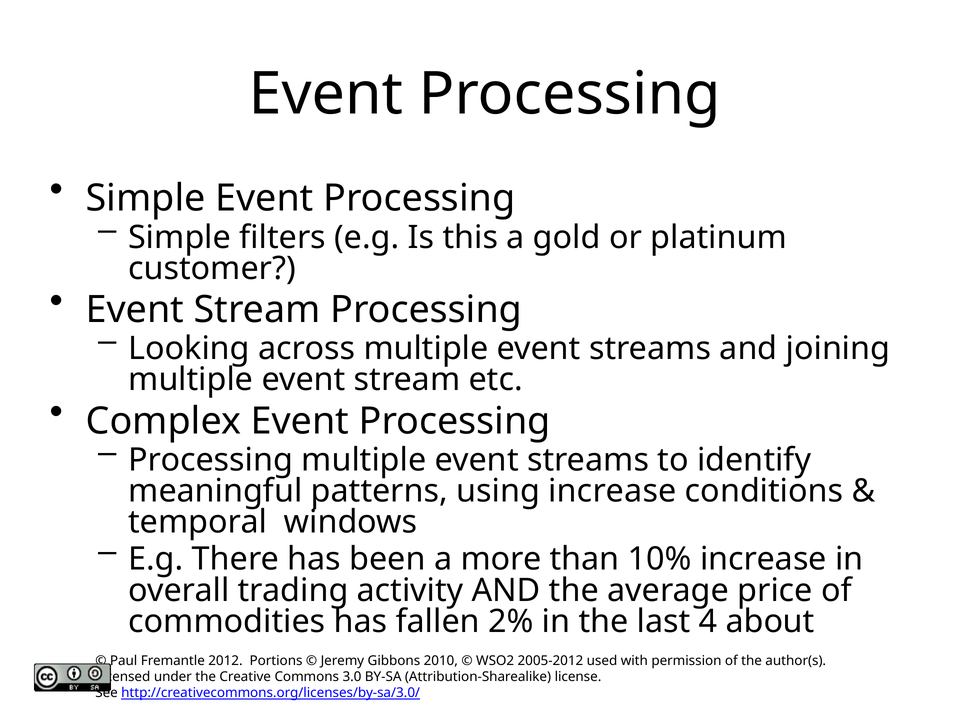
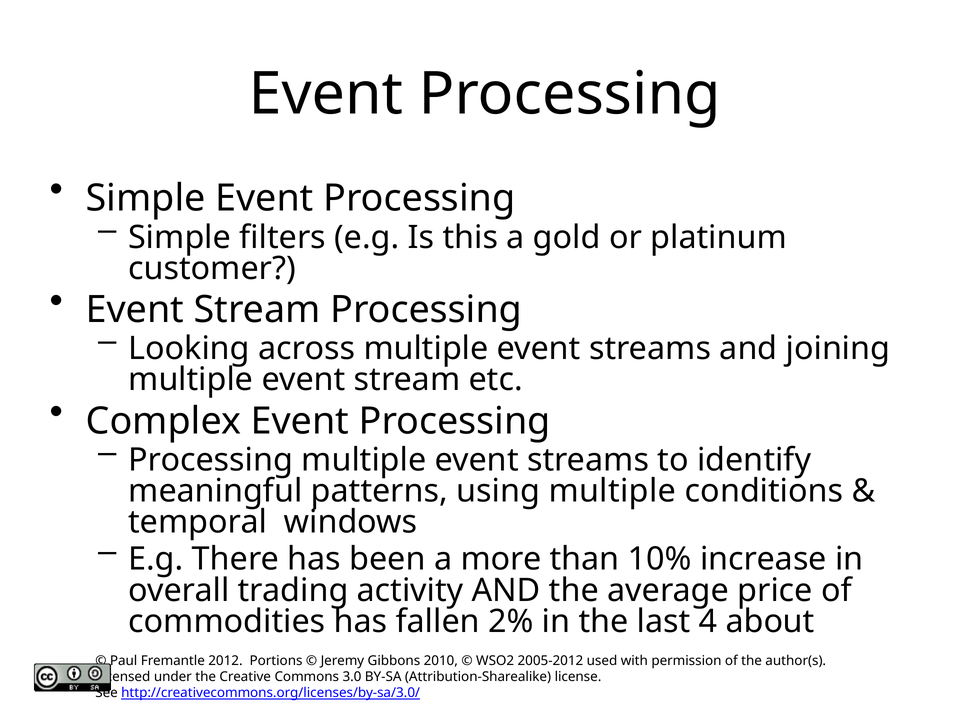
using increase: increase -> multiple (612, 491)
